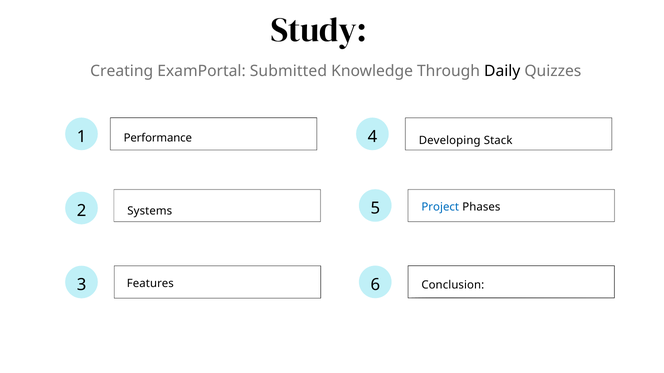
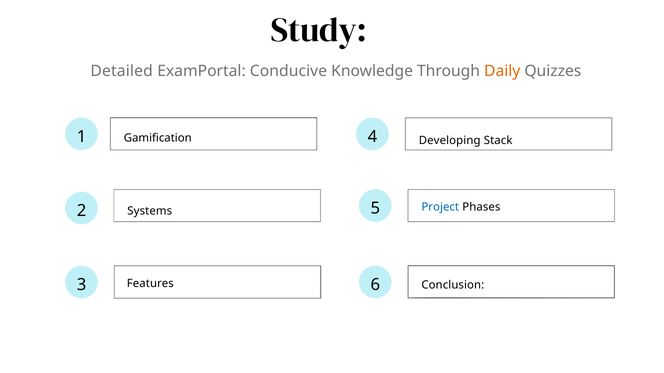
Creating: Creating -> Detailed (122, 71)
Submitted: Submitted -> Conducive (288, 71)
Daily colour: black -> orange (502, 71)
Performance: Performance -> Gamification (158, 138)
